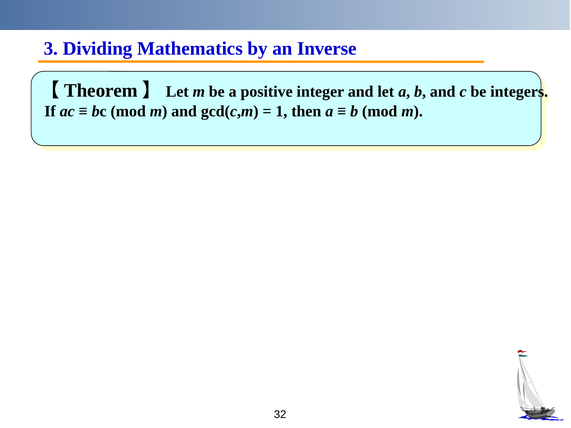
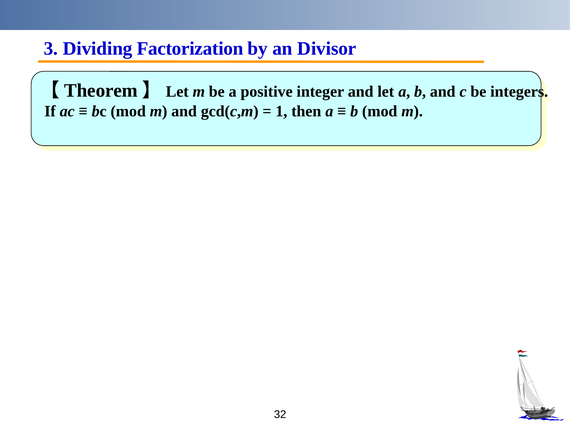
Mathematics: Mathematics -> Factorization (190, 49)
Inverse: Inverse -> Divisor (327, 49)
